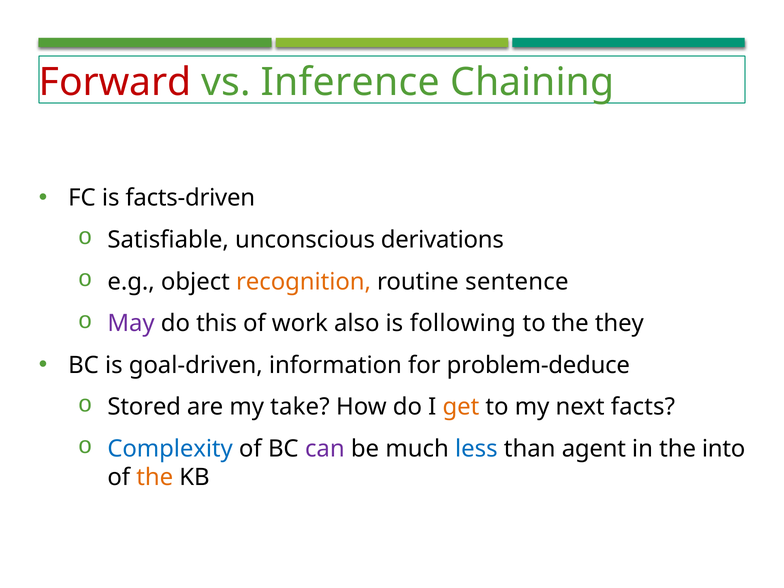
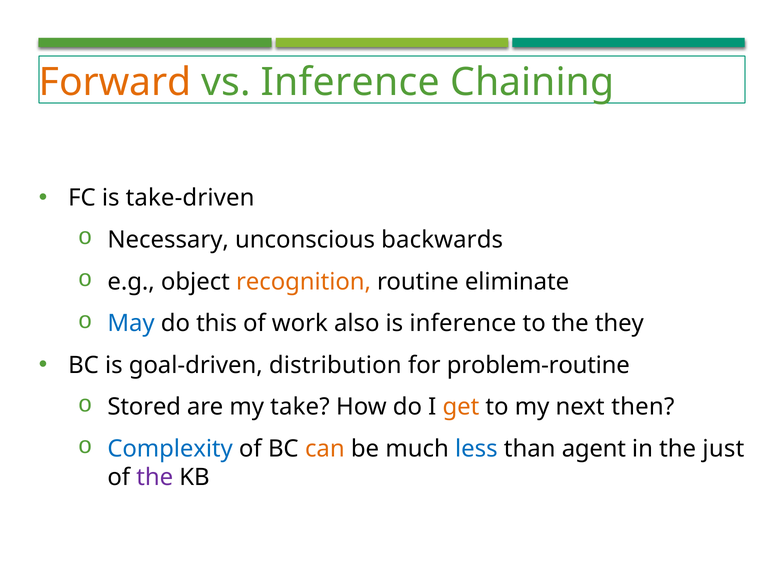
Forward colour: red -> orange (115, 82)
facts-driven: facts-driven -> take-driven (190, 198)
Satisfiable: Satisfiable -> Necessary (168, 240)
derivations: derivations -> backwards (442, 240)
sentence: sentence -> eliminate (517, 282)
May colour: purple -> blue (131, 323)
is following: following -> inference (463, 323)
information: information -> distribution (335, 365)
problem-deduce: problem-deduce -> problem-routine (538, 365)
facts: facts -> then (643, 407)
can colour: purple -> orange (325, 449)
into: into -> just (723, 449)
the colour: orange -> purple (155, 478)
